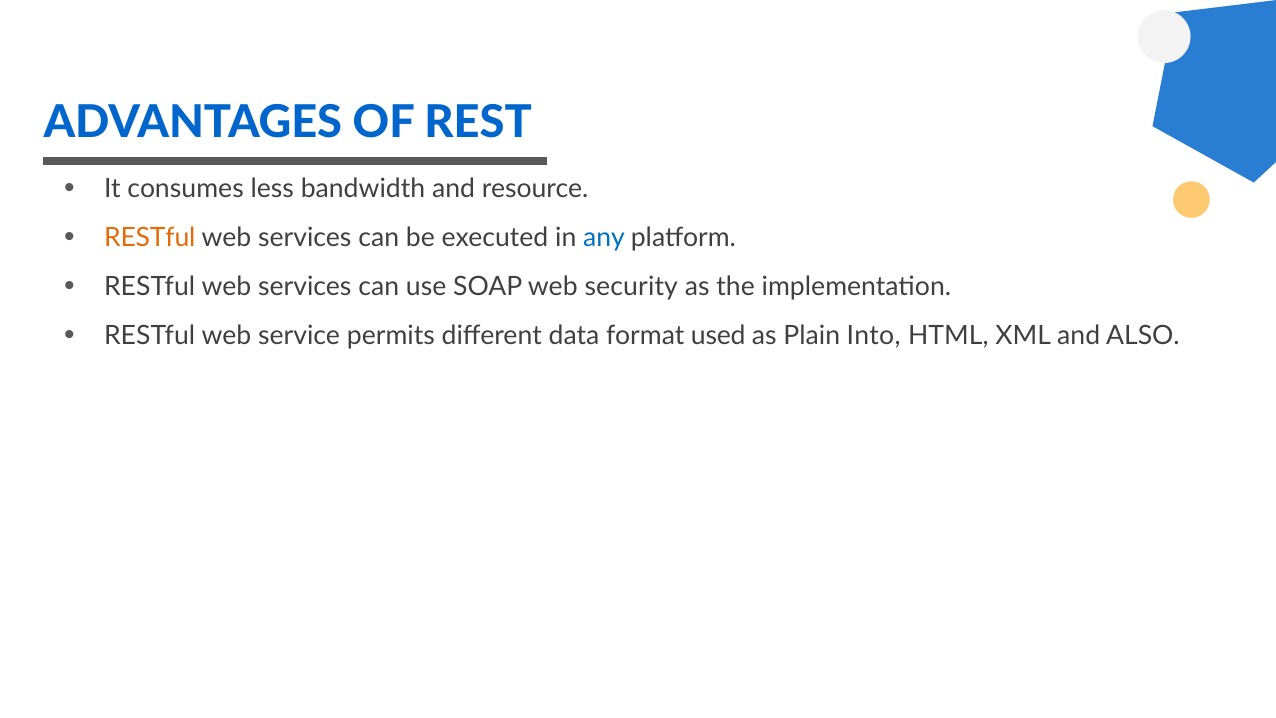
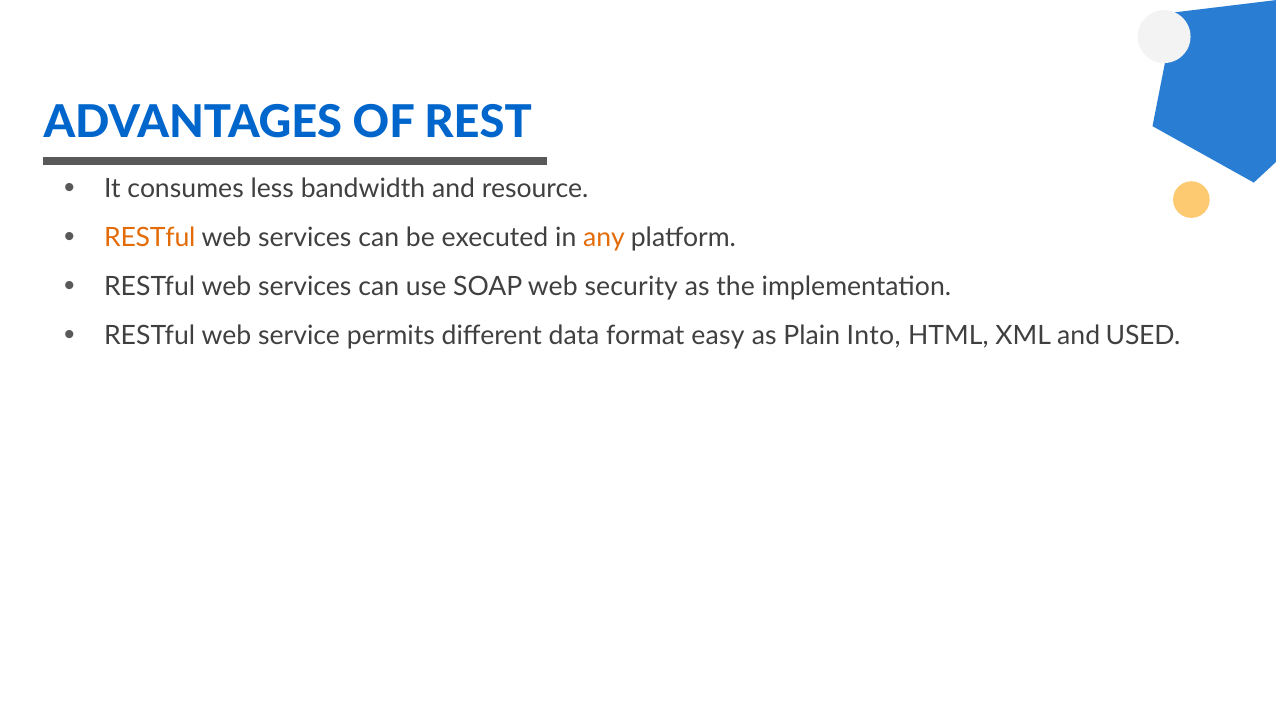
any colour: blue -> orange (604, 238)
used: used -> easy (718, 336)
ALSO: ALSO -> USED (1143, 336)
